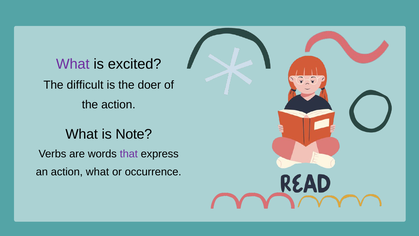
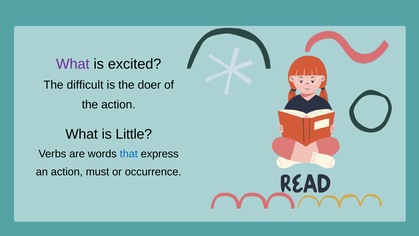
Note: Note -> Little (134, 134)
that colour: purple -> blue (129, 154)
an action what: what -> must (98, 172)
